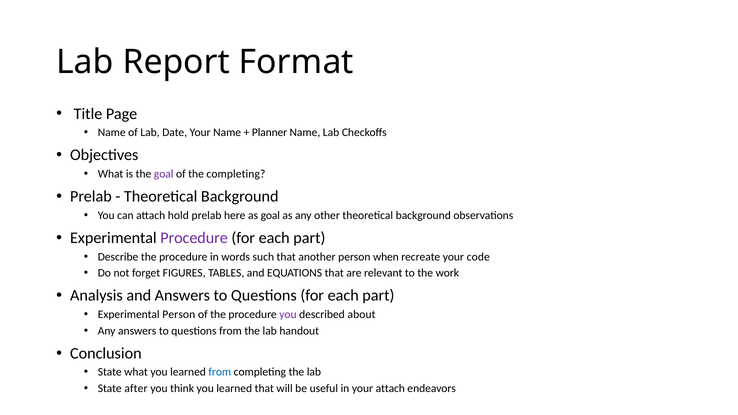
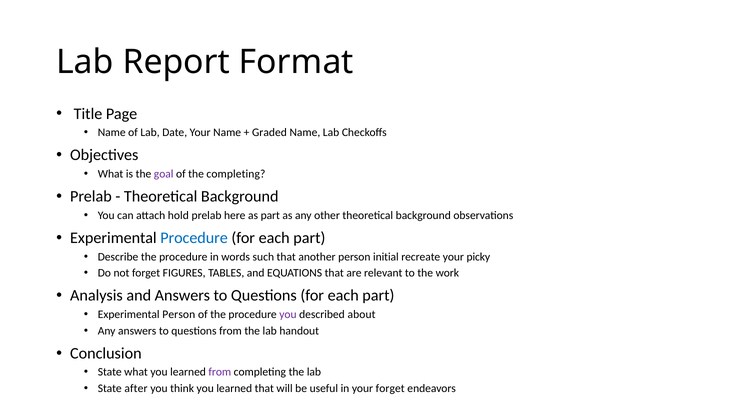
Planner: Planner -> Graded (269, 133)
as goal: goal -> part (270, 215)
Procedure colour: purple -> blue (194, 238)
when: when -> initial (386, 257)
code: code -> picky (478, 257)
from colour: blue -> purple (220, 372)
your attach: attach -> forget (390, 389)
